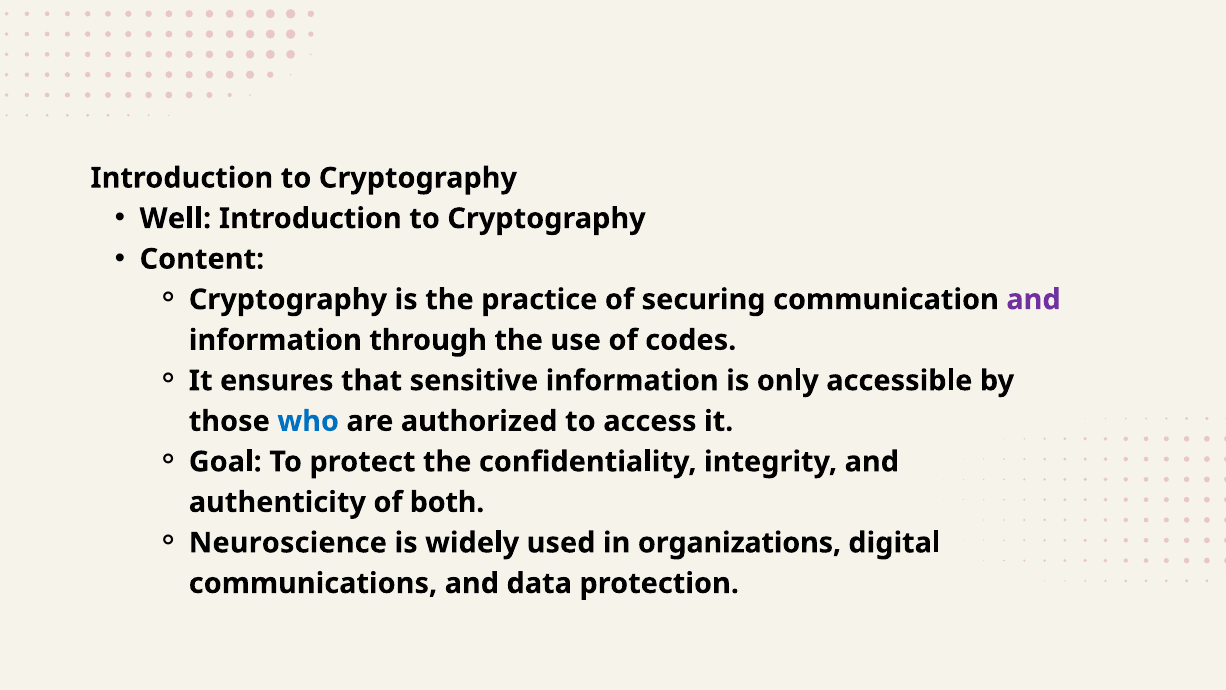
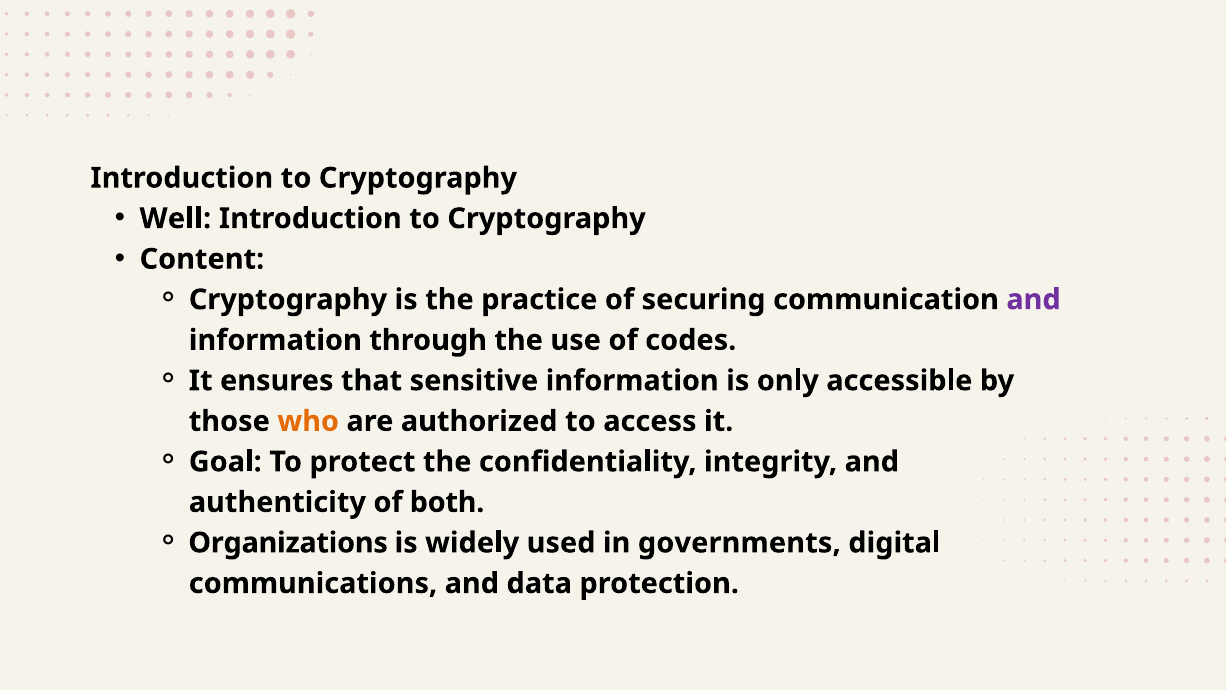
who colour: blue -> orange (308, 421)
Neuroscience: Neuroscience -> Organizations (288, 543)
organizations: organizations -> governments (739, 543)
